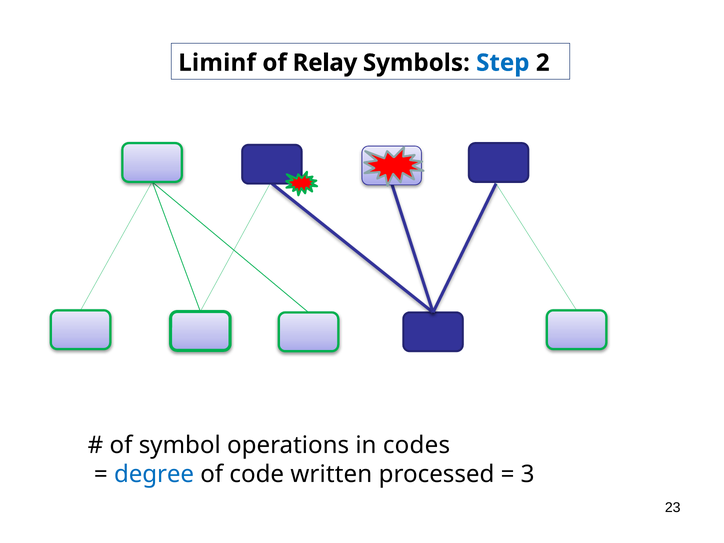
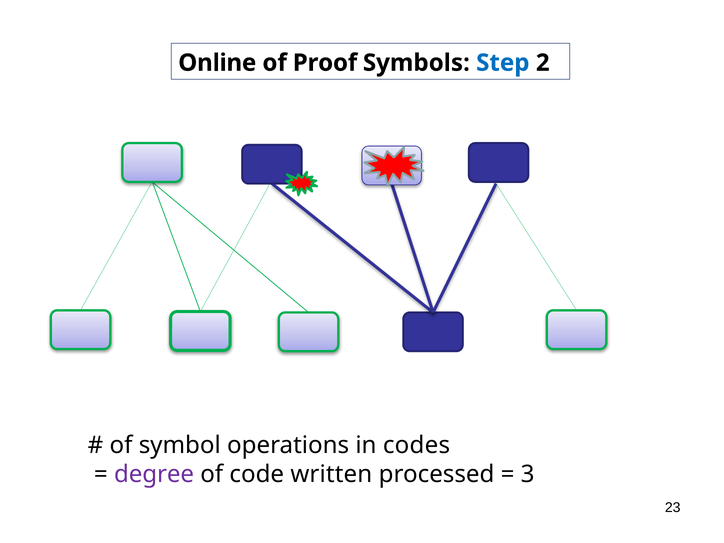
Liminf: Liminf -> Online (217, 63)
Relay: Relay -> Proof (325, 63)
degree colour: blue -> purple (154, 474)
